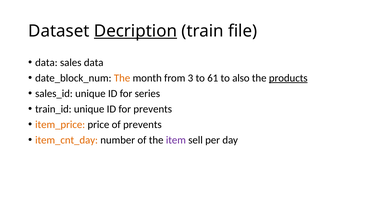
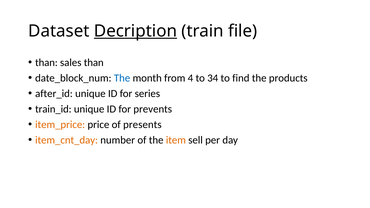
data: data -> than (46, 63)
sales data: data -> than (94, 63)
The colour: orange -> blue (122, 78)
3: 3 -> 4 (190, 78)
61: 61 -> 34 (213, 78)
also: also -> find (241, 78)
products underline: present -> none (288, 78)
sales_id: sales_id -> after_id (54, 94)
of prevents: prevents -> presents (142, 125)
item colour: purple -> orange (176, 140)
